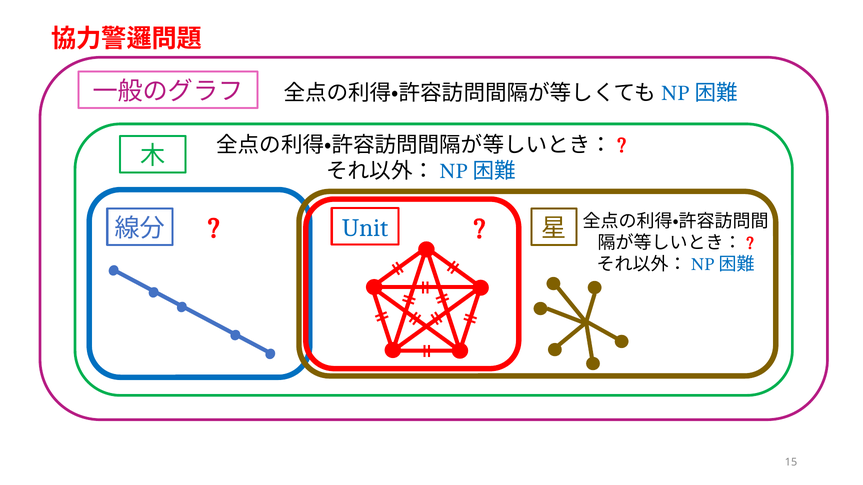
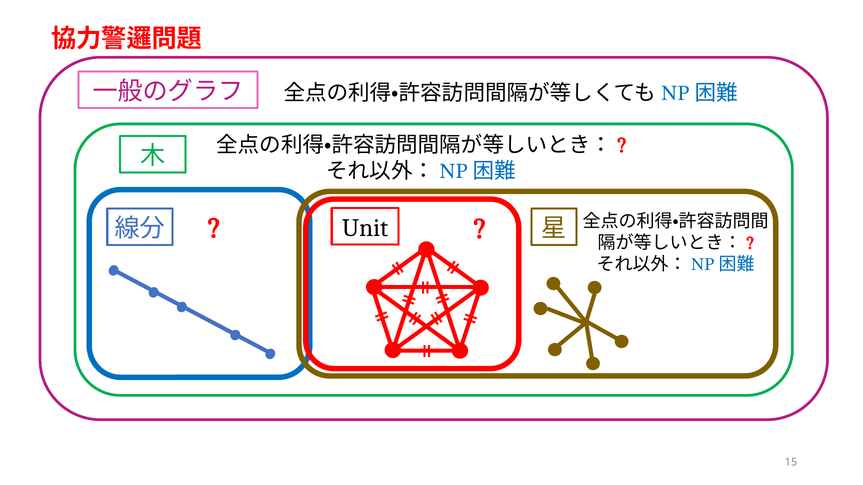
Unit colour: blue -> black (365, 228)
